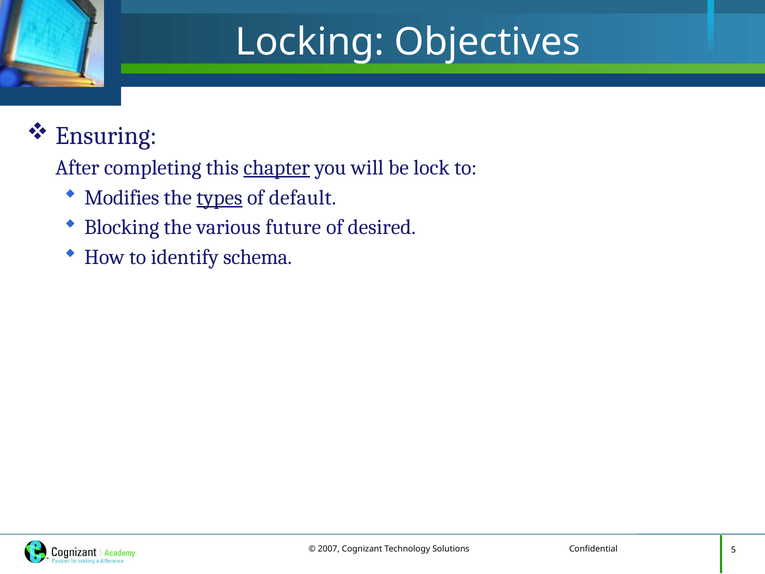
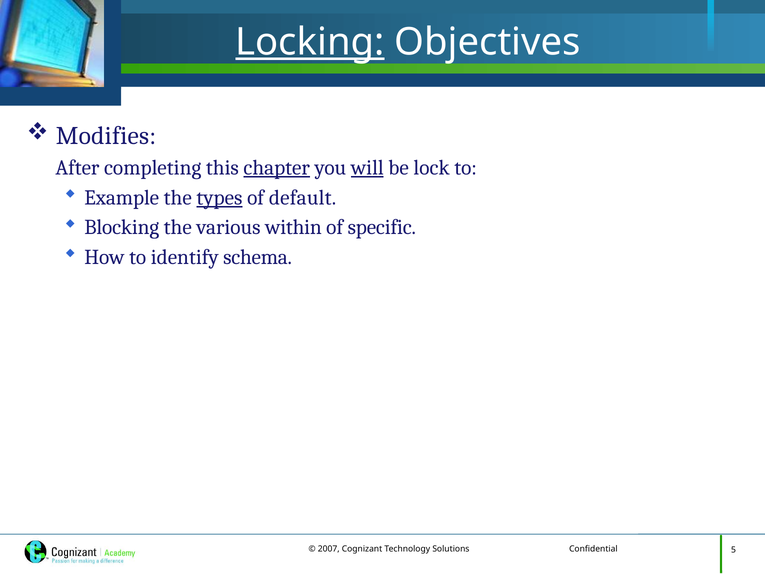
Locking underline: none -> present (310, 42)
Ensuring: Ensuring -> Modifies (106, 136)
will underline: none -> present (367, 168)
Modifies: Modifies -> Example (122, 197)
future: future -> within (293, 227)
desired: desired -> specific (382, 227)
